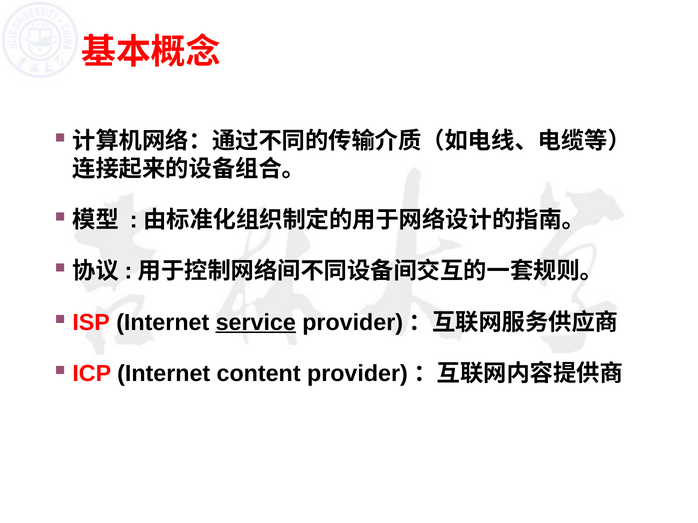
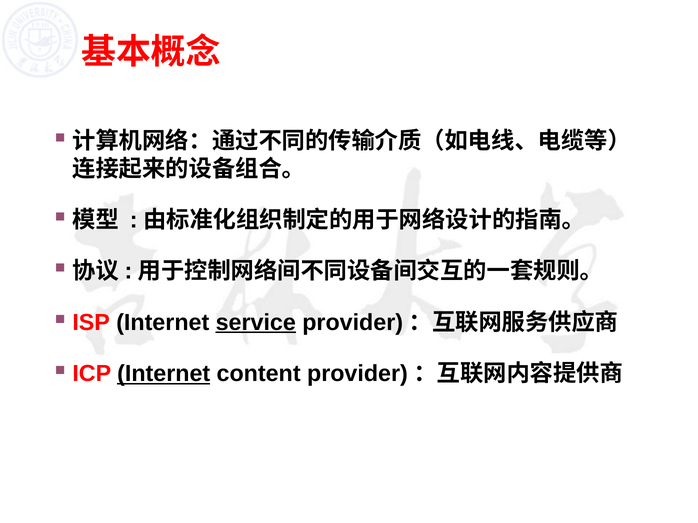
Internet underline: none -> present (164, 374)
